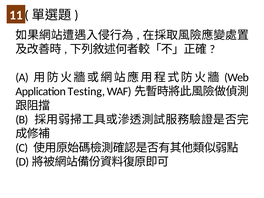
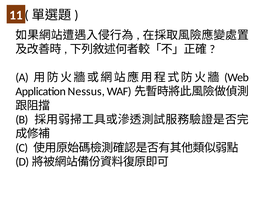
Testing: Testing -> Nessus (86, 91)
